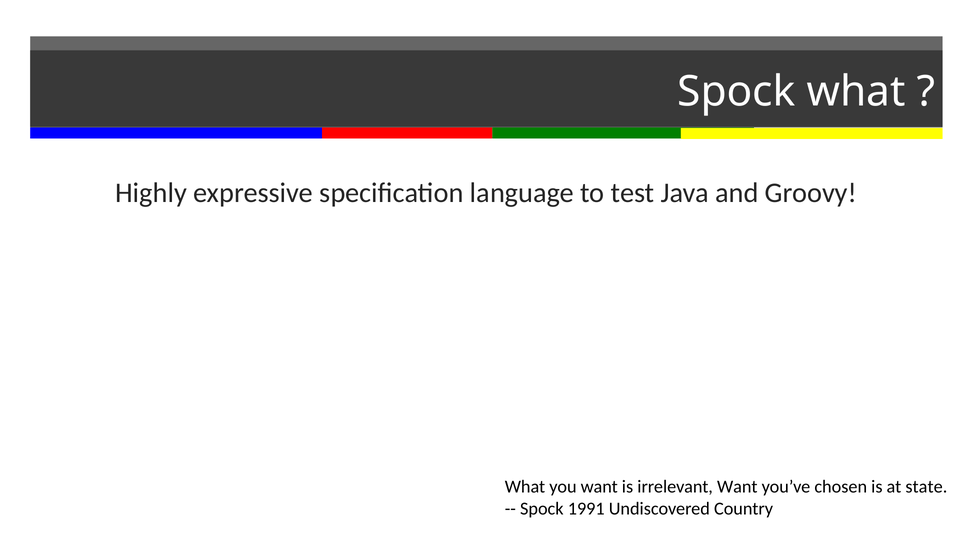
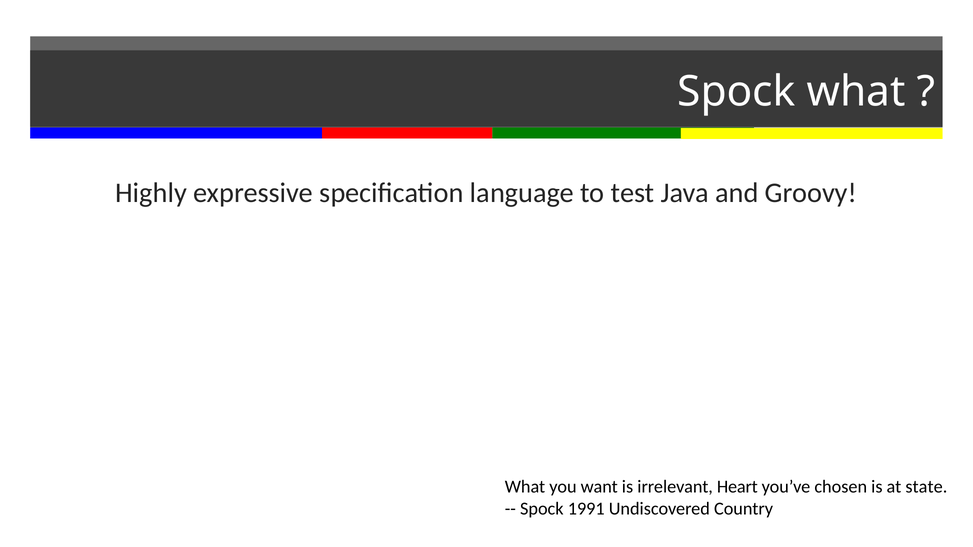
irrelevant Want: Want -> Heart (737, 487)
